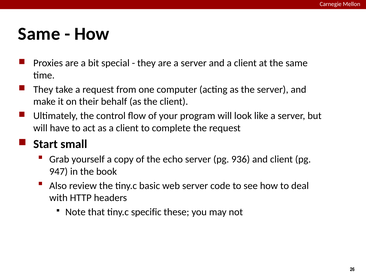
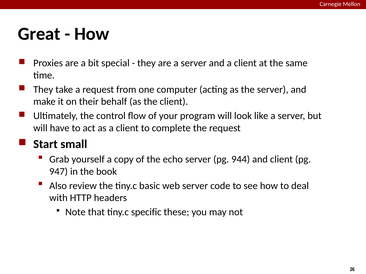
Same: Same -> Great (39, 34)
936: 936 -> 944 (241, 160)
